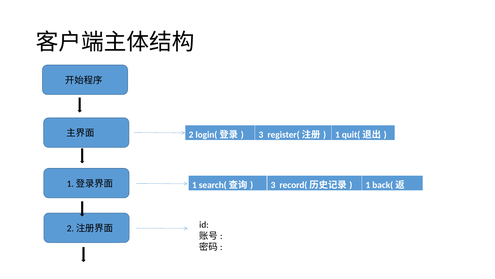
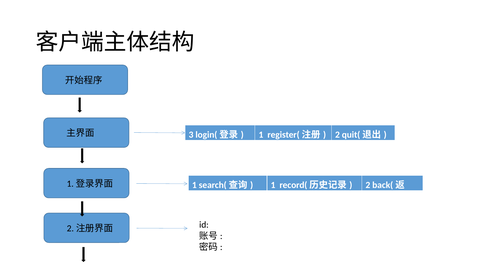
2: 2 -> 3 (191, 134)
3: 3 -> 1 (261, 134)
1: 1 -> 2 (337, 134)
3: 3 -> 1 (273, 185)
1: 1 -> 2 (368, 185)
